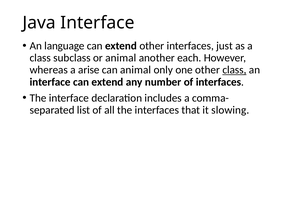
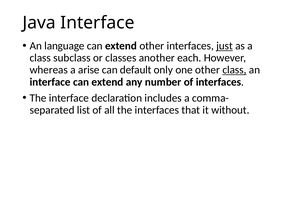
just underline: none -> present (225, 46)
or animal: animal -> classes (121, 58)
can animal: animal -> default (136, 70)
slowing: slowing -> without (230, 110)
